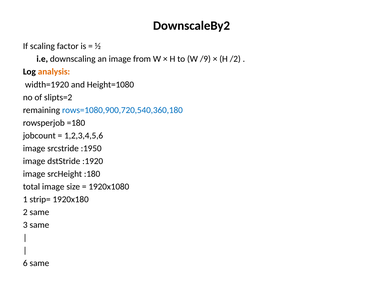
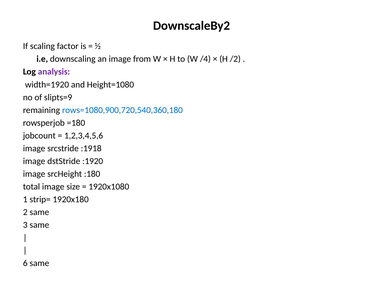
/9: /9 -> /4 (205, 59)
analysis colour: orange -> purple (54, 72)
slipts=2: slipts=2 -> slipts=9 (58, 97)
:1950: :1950 -> :1918 (91, 148)
